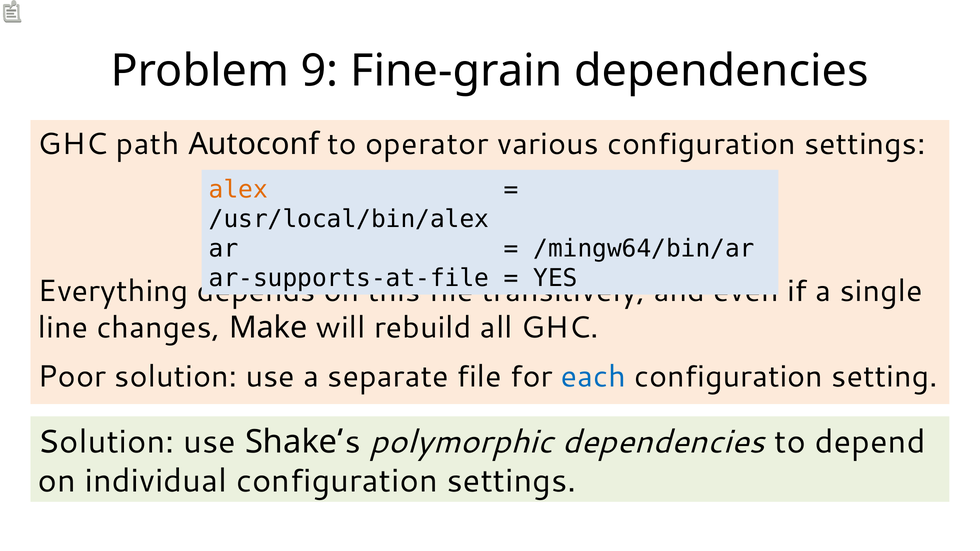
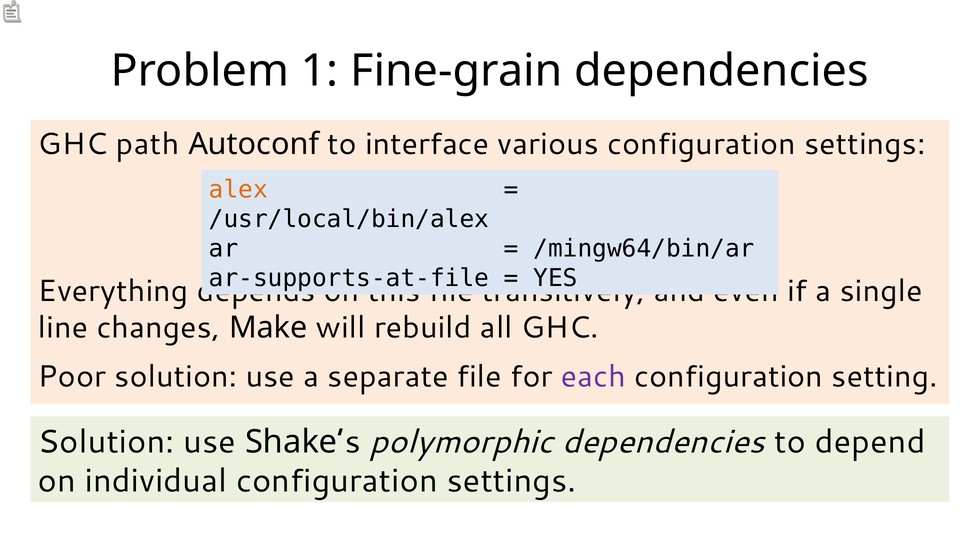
9: 9 -> 1 (320, 71)
operator: operator -> interface (427, 144)
each colour: blue -> purple (593, 377)
